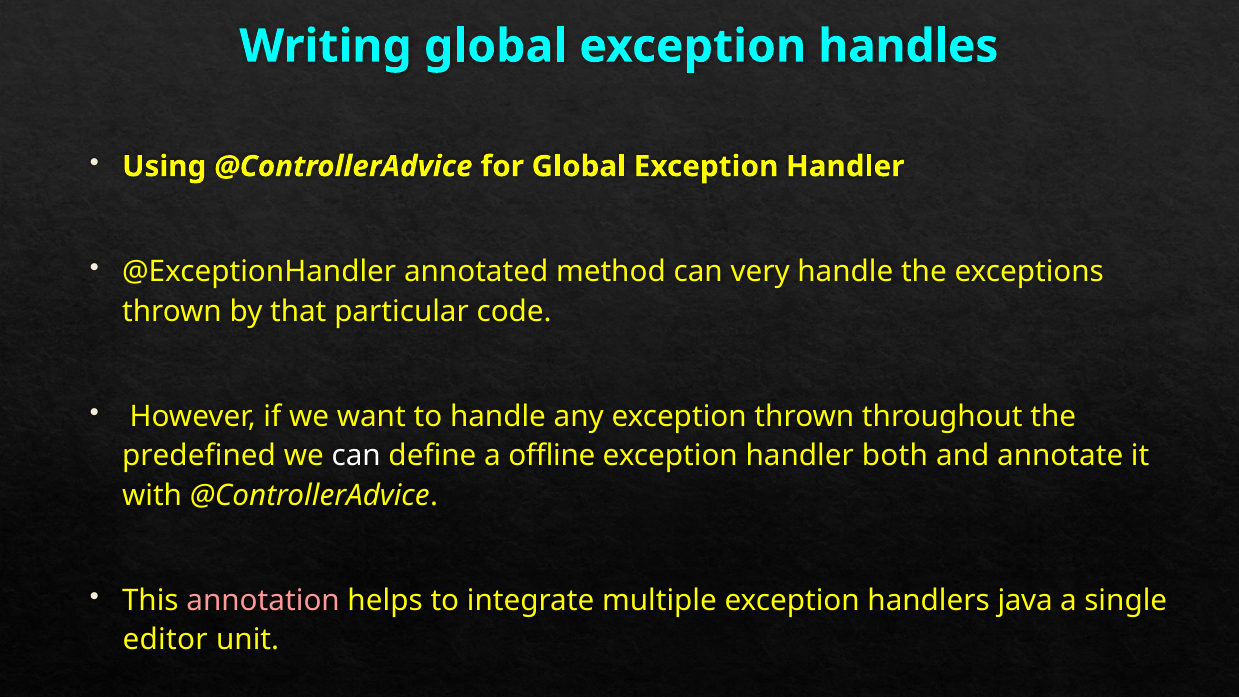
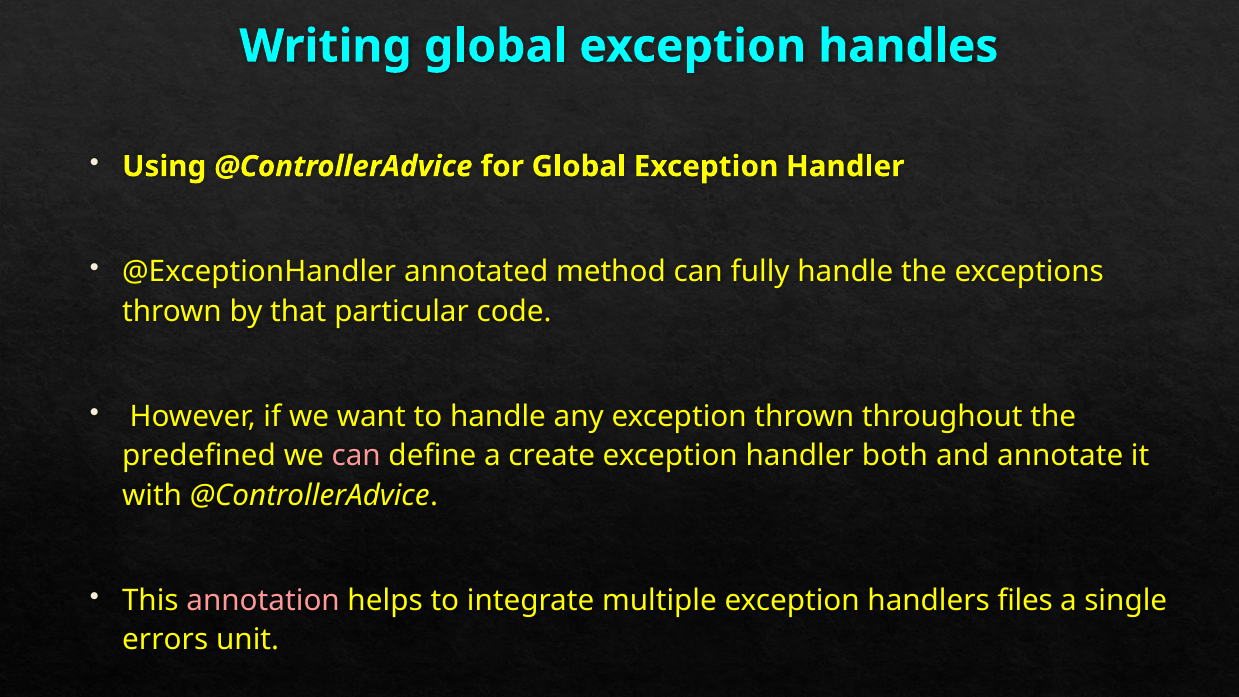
very: very -> fully (760, 272)
can colour: white -> pink (356, 456)
offline: offline -> create (552, 456)
java: java -> files (1025, 601)
editor: editor -> errors (165, 640)
